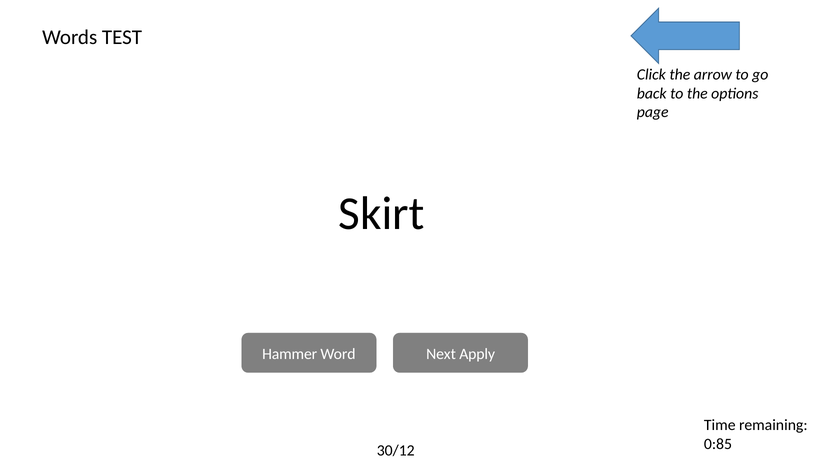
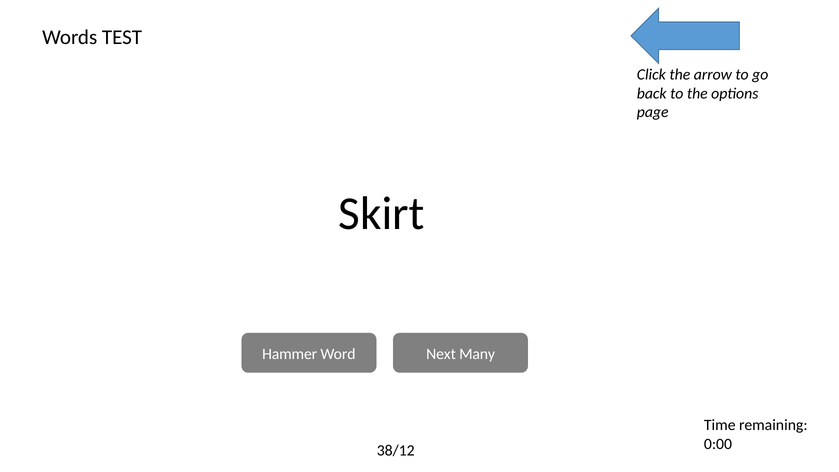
Apply: Apply -> Many (477, 354)
0:85: 0:85 -> 0:00 (718, 444)
30/12: 30/12 -> 38/12 (396, 451)
